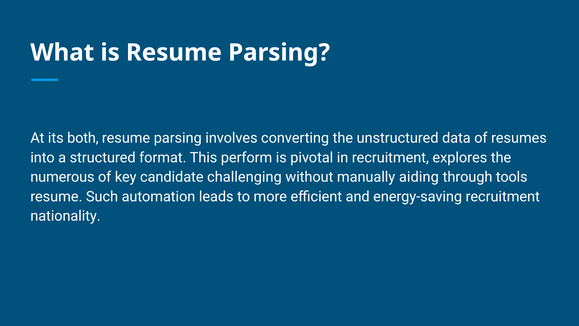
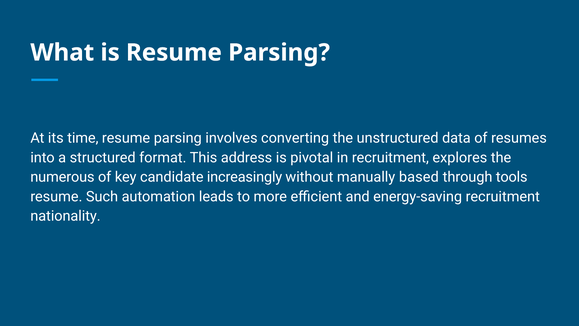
both: both -> time (83, 138)
perform: perform -> address (247, 157)
challenging: challenging -> increasingly (245, 177)
aiding: aiding -> based (419, 177)
